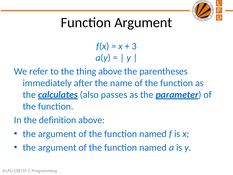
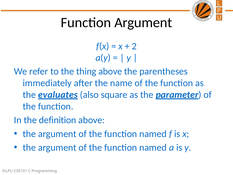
3: 3 -> 2 (134, 46)
calculates: calculates -> evaluates (58, 95)
passes: passes -> square (114, 95)
